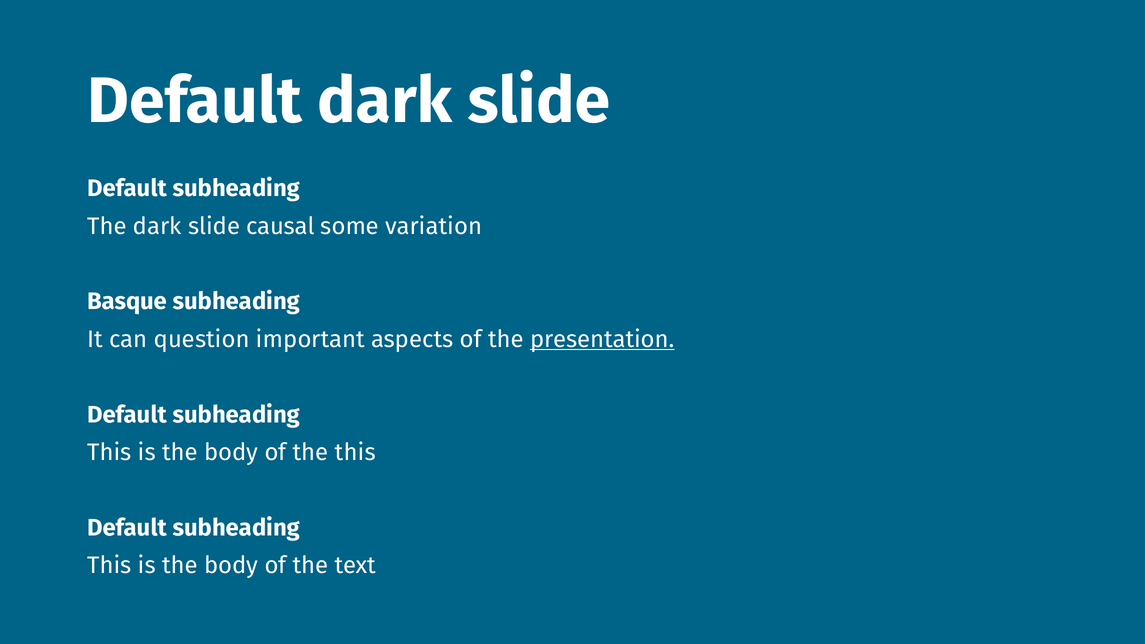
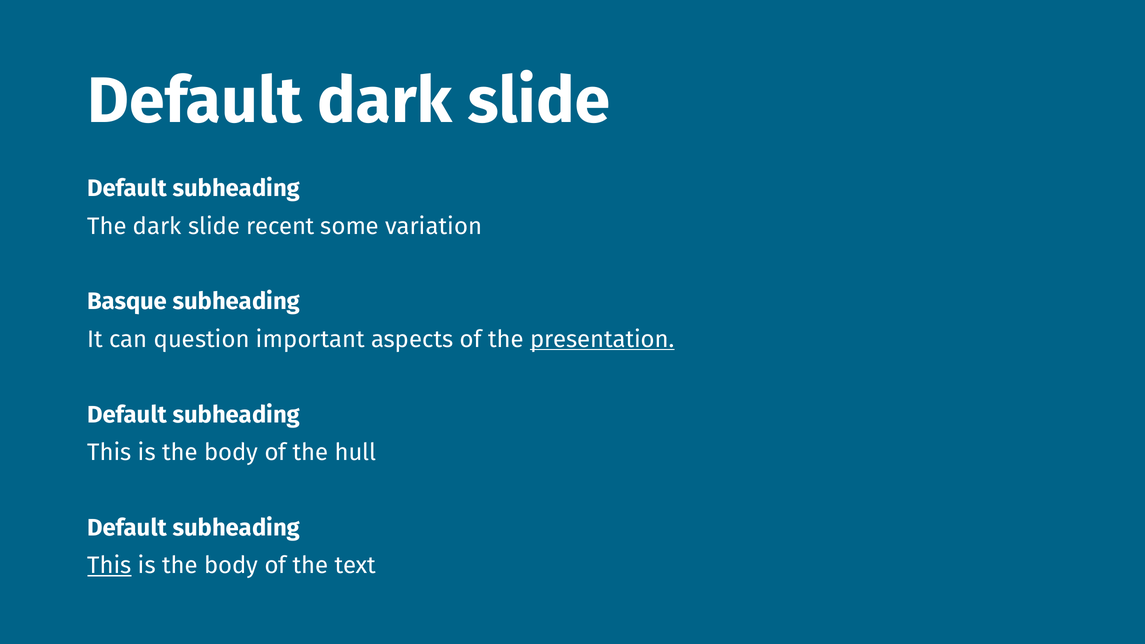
causal: causal -> recent (280, 226)
the this: this -> hull (356, 452)
This underline: none -> present (109, 565)
